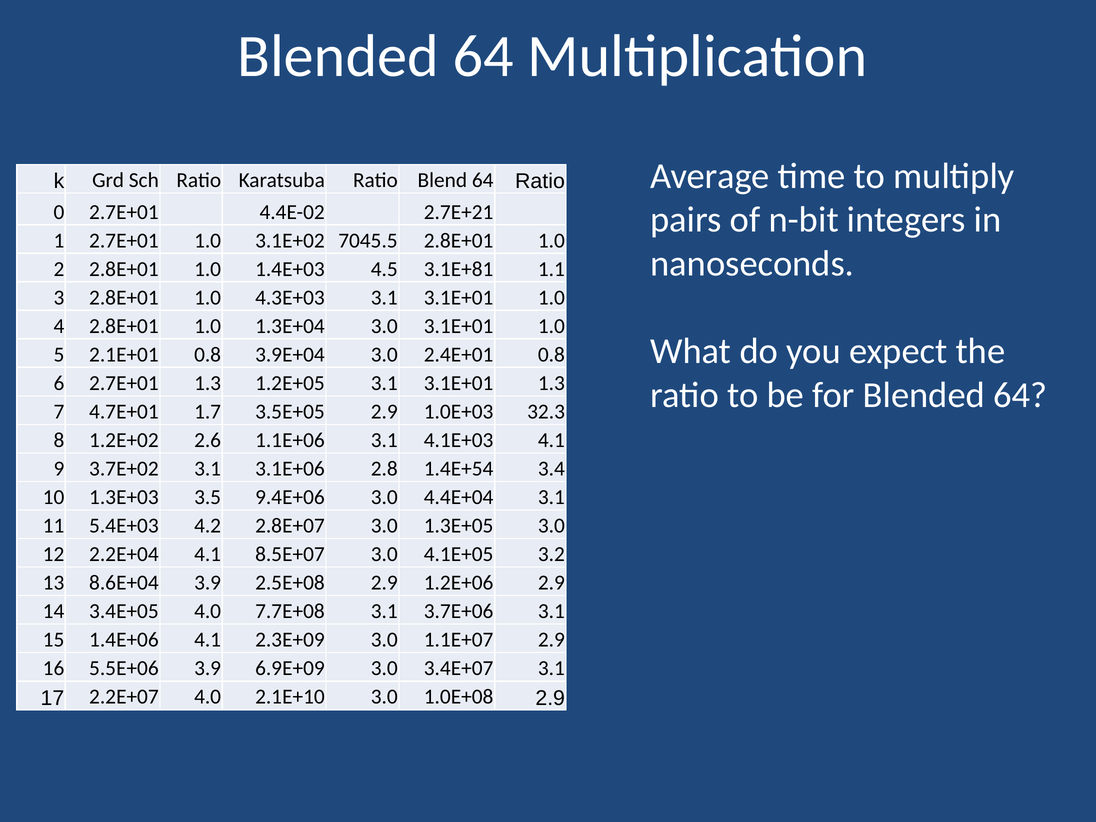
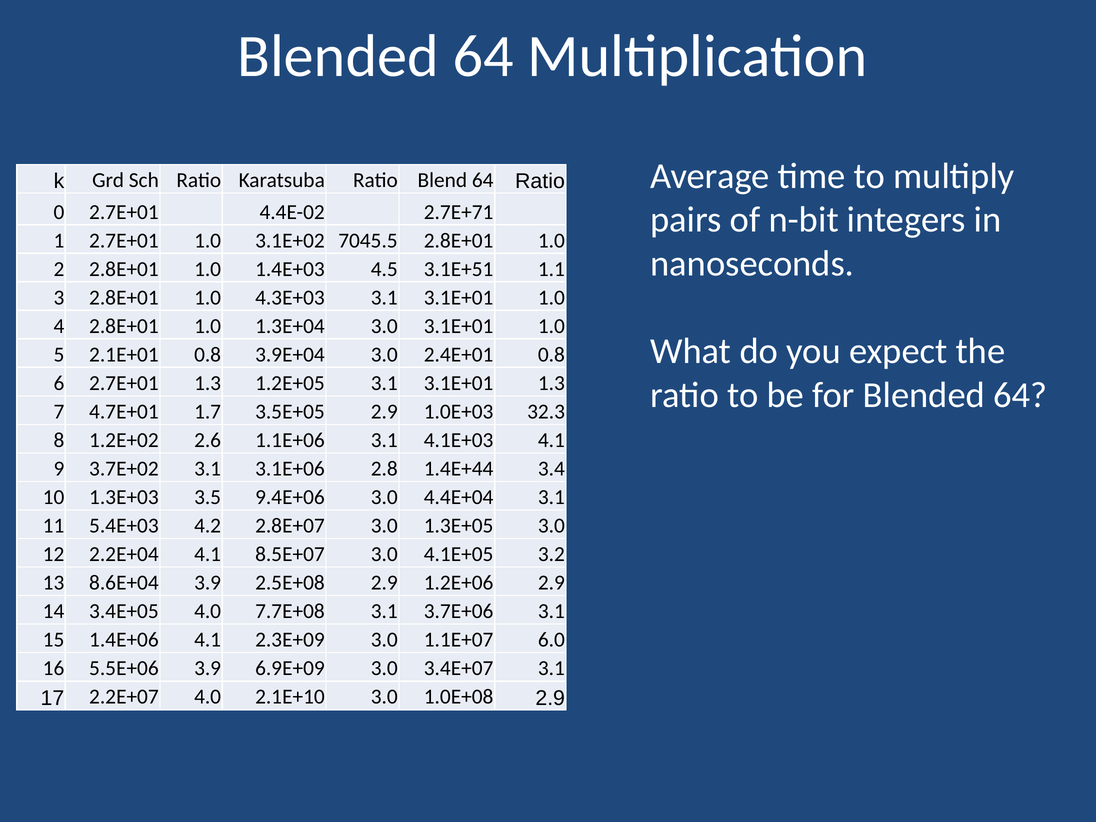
2.7E+21: 2.7E+21 -> 2.7E+71 (459, 212)
3.1E+81: 3.1E+81 -> 3.1E+51 (459, 269)
1.4E+54: 1.4E+54 -> 1.4E+44 (459, 469)
1.1E+07 2.9: 2.9 -> 6.0 (551, 640)
